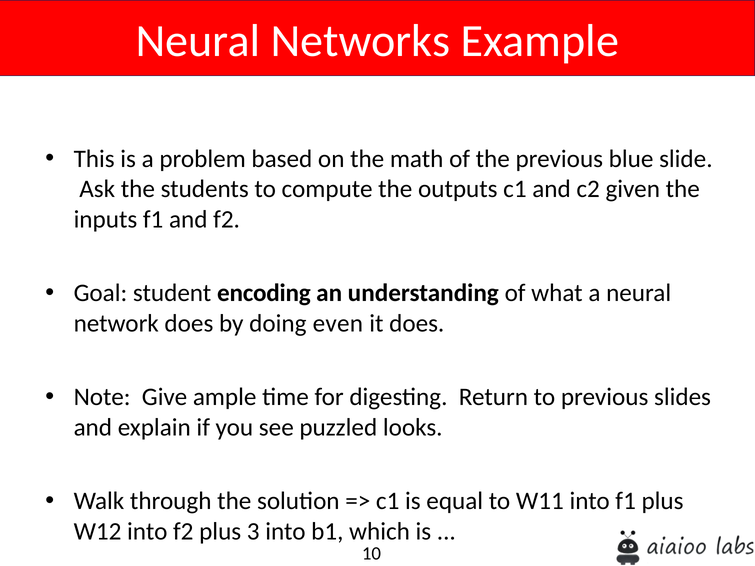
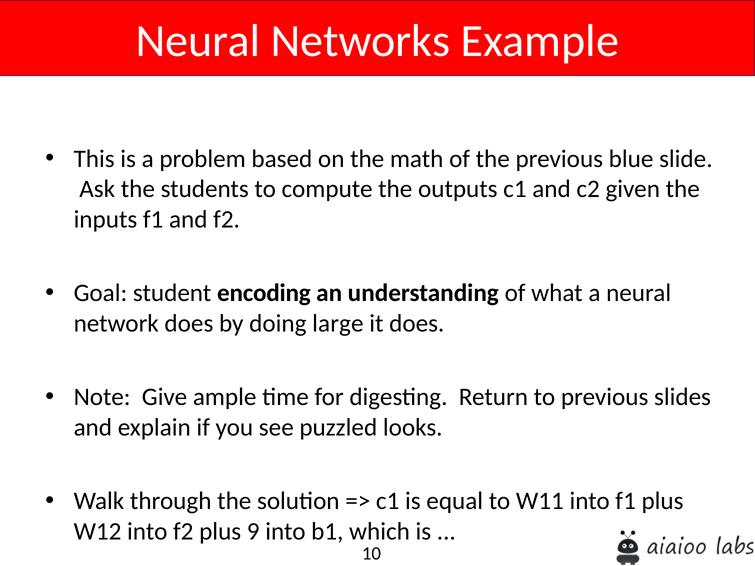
even: even -> large (338, 324)
3: 3 -> 9 (253, 532)
